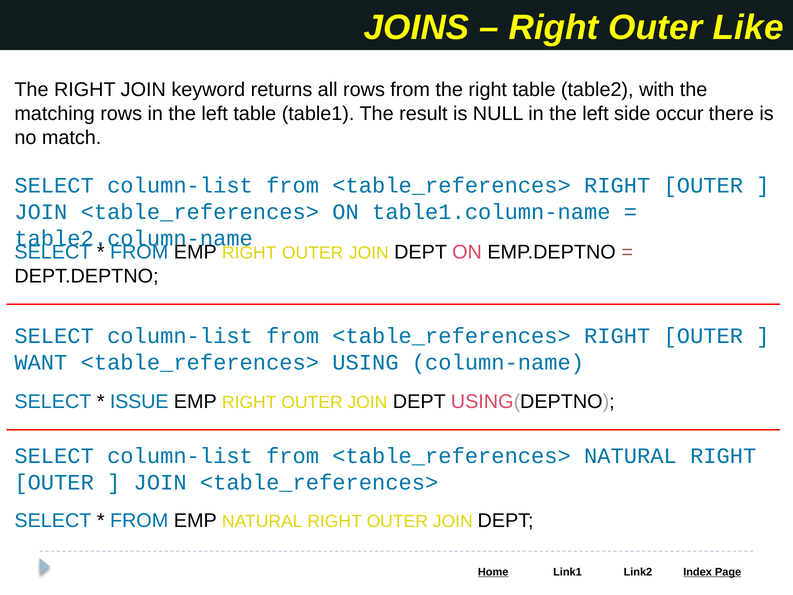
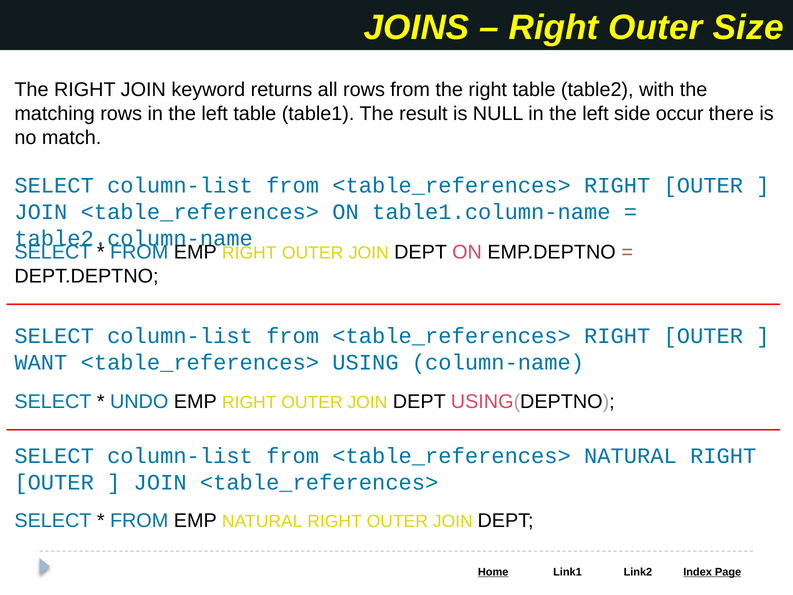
Like: Like -> Size (748, 28)
ISSUE: ISSUE -> UNDO (139, 401)
